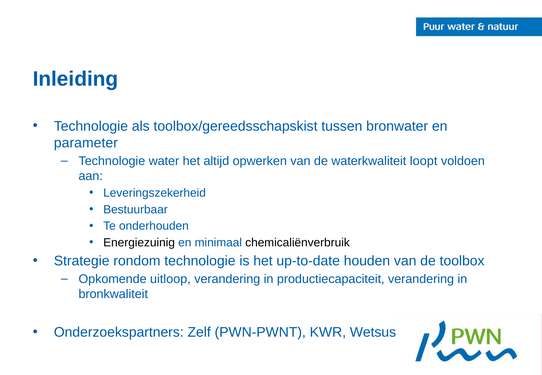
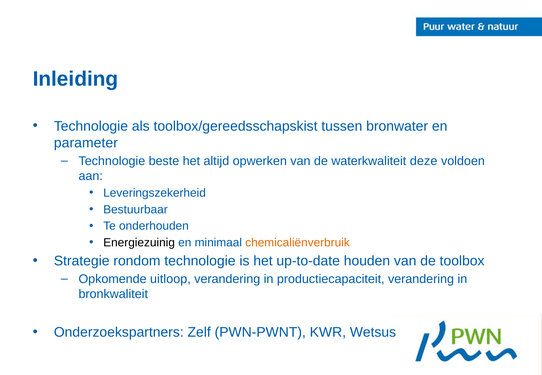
water: water -> beste (164, 161)
loopt: loopt -> deze (424, 161)
chemicaliënverbruik colour: black -> orange (298, 243)
